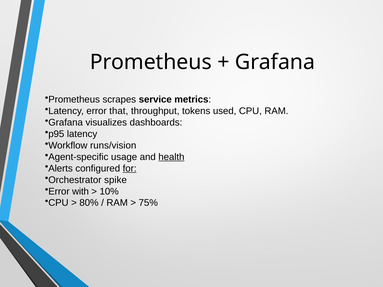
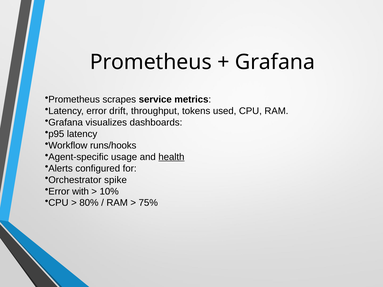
that: that -> drift (119, 111)
runs/vision: runs/vision -> runs/hooks (113, 146)
for underline: present -> none (130, 169)
